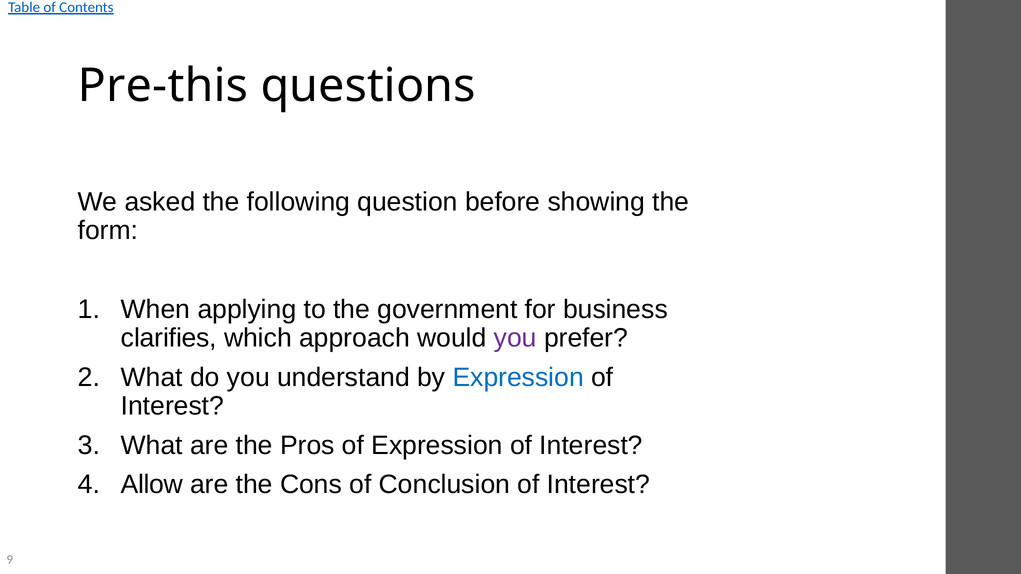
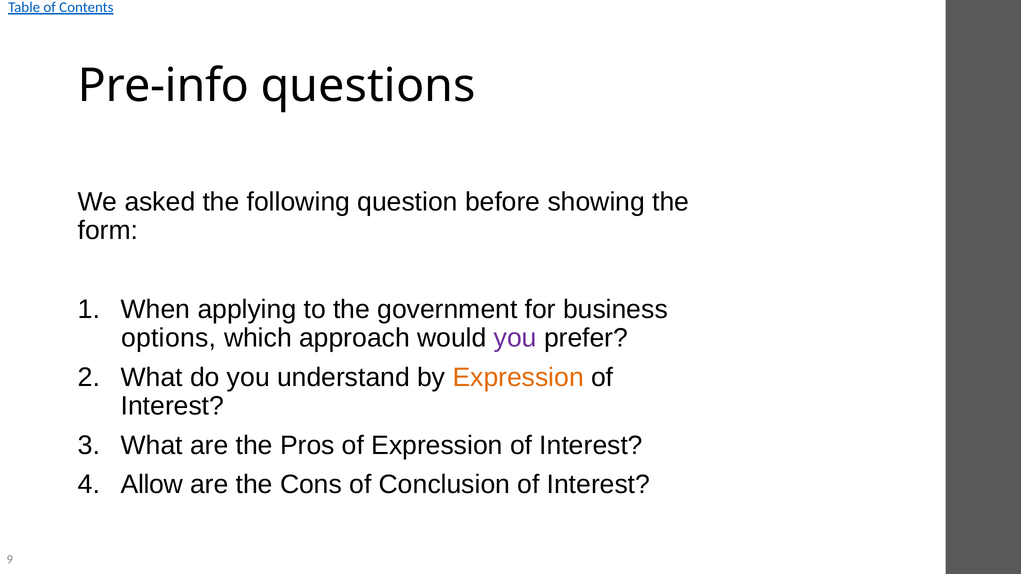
Pre-this: Pre-this -> Pre-info (163, 86)
clarifies: clarifies -> options (169, 338)
Expression colour: blue -> orange (518, 378)
